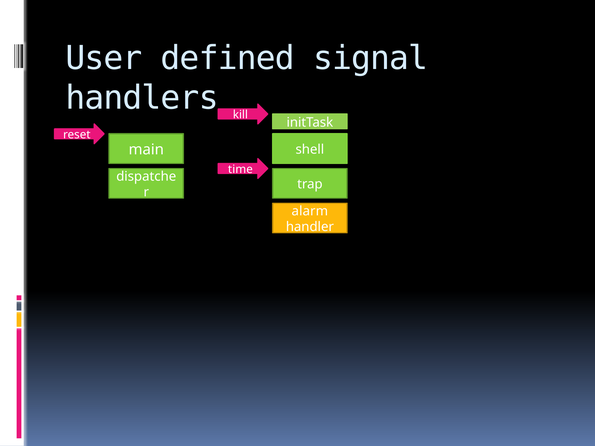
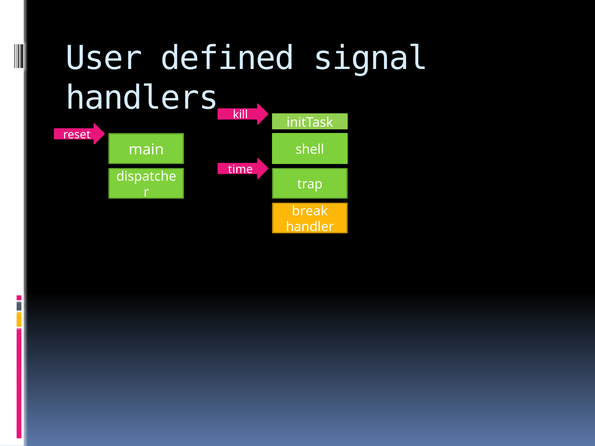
alarm: alarm -> break (310, 211)
